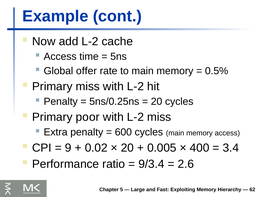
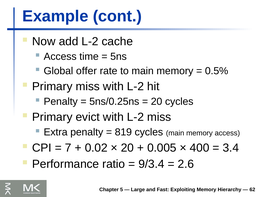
poor: poor -> evict (88, 117)
600: 600 -> 819 (123, 132)
9: 9 -> 7 (68, 148)
